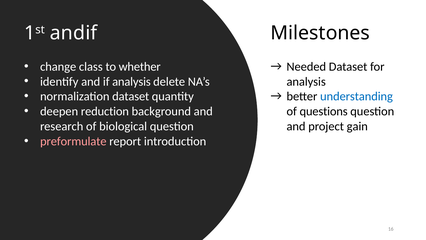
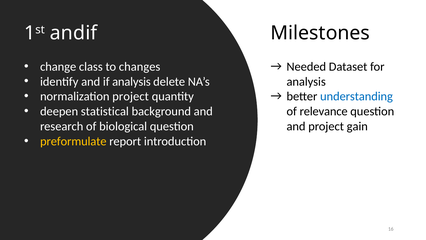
whether: whether -> changes (140, 67)
normalization dataset: dataset -> project (131, 96)
reduction: reduction -> statistical (105, 111)
questions: questions -> relevance (324, 111)
preformulate colour: pink -> yellow (73, 141)
